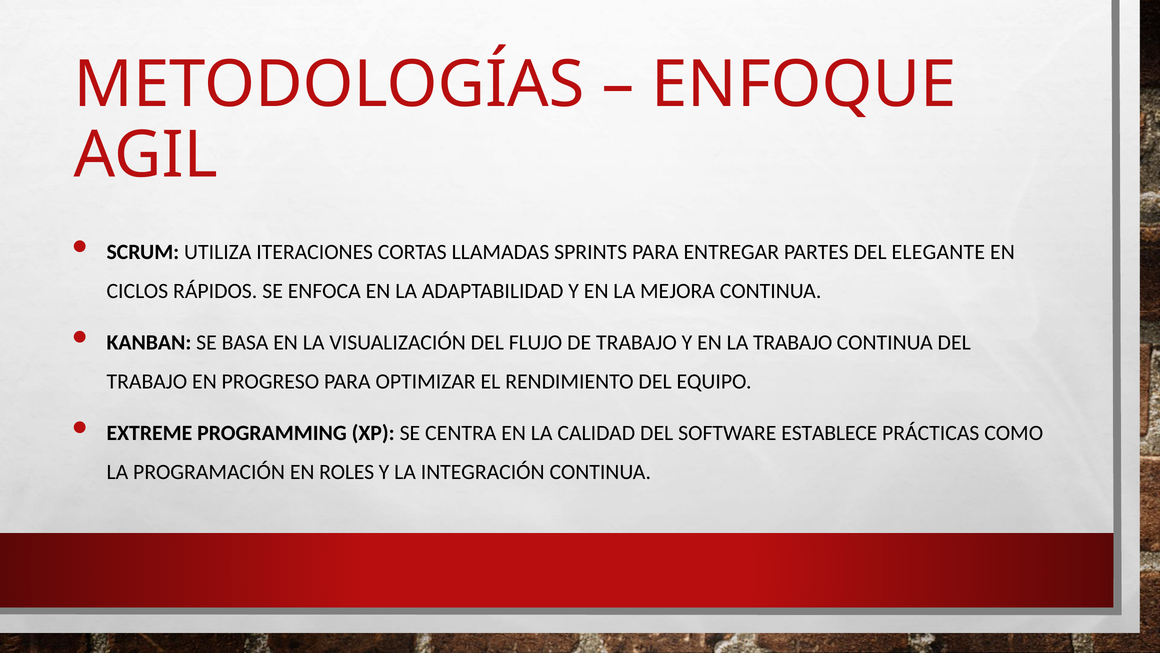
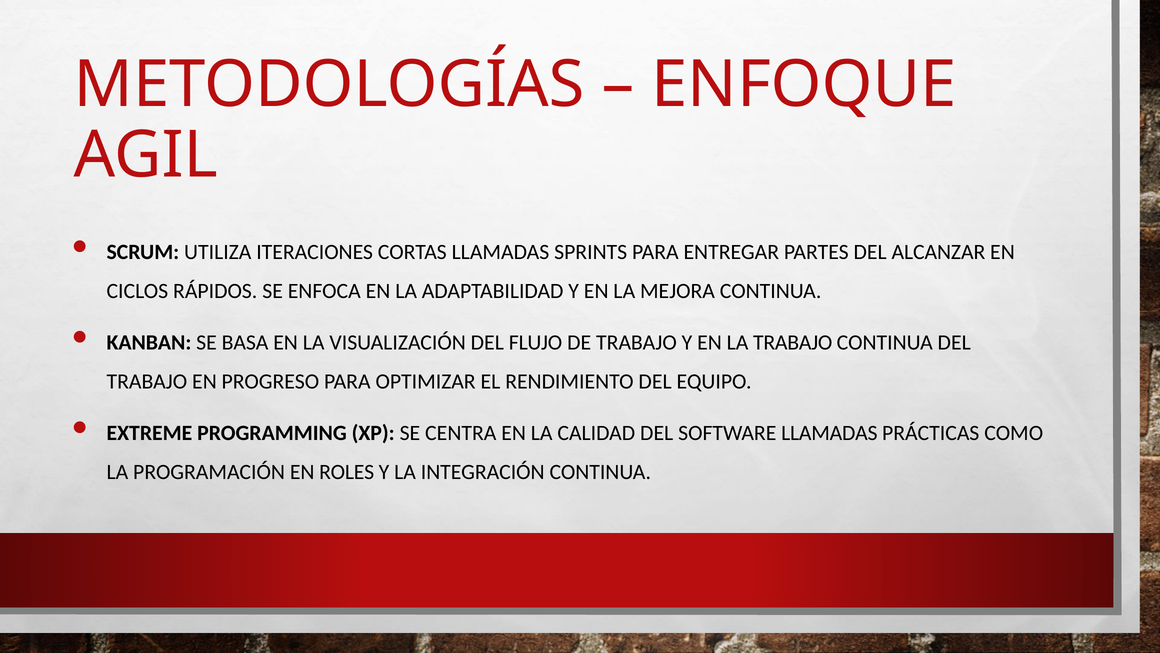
ELEGANTE: ELEGANTE -> ALCANZAR (938, 252)
SOFTWARE ESTABLECE: ESTABLECE -> LLAMADAS (829, 433)
